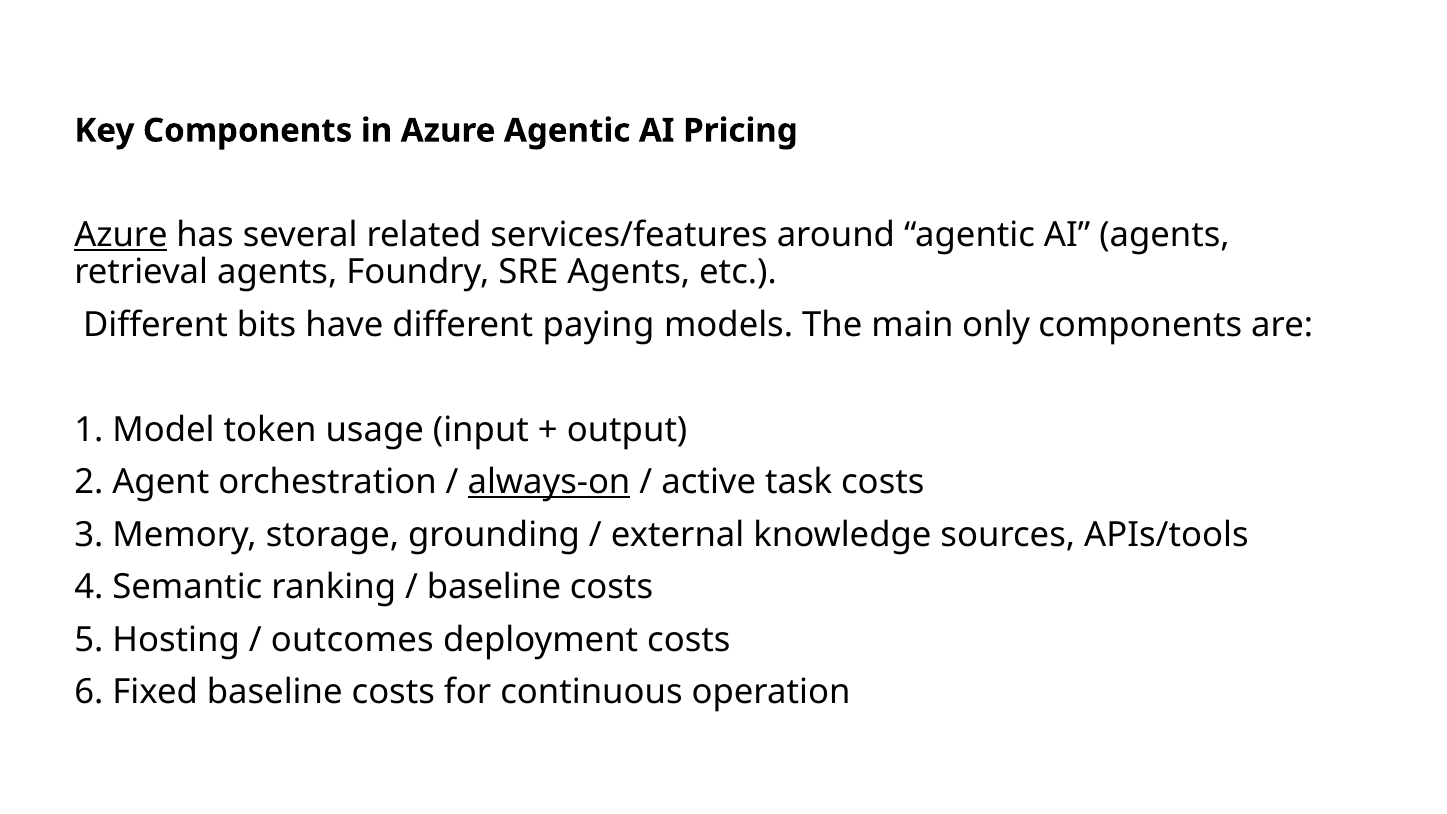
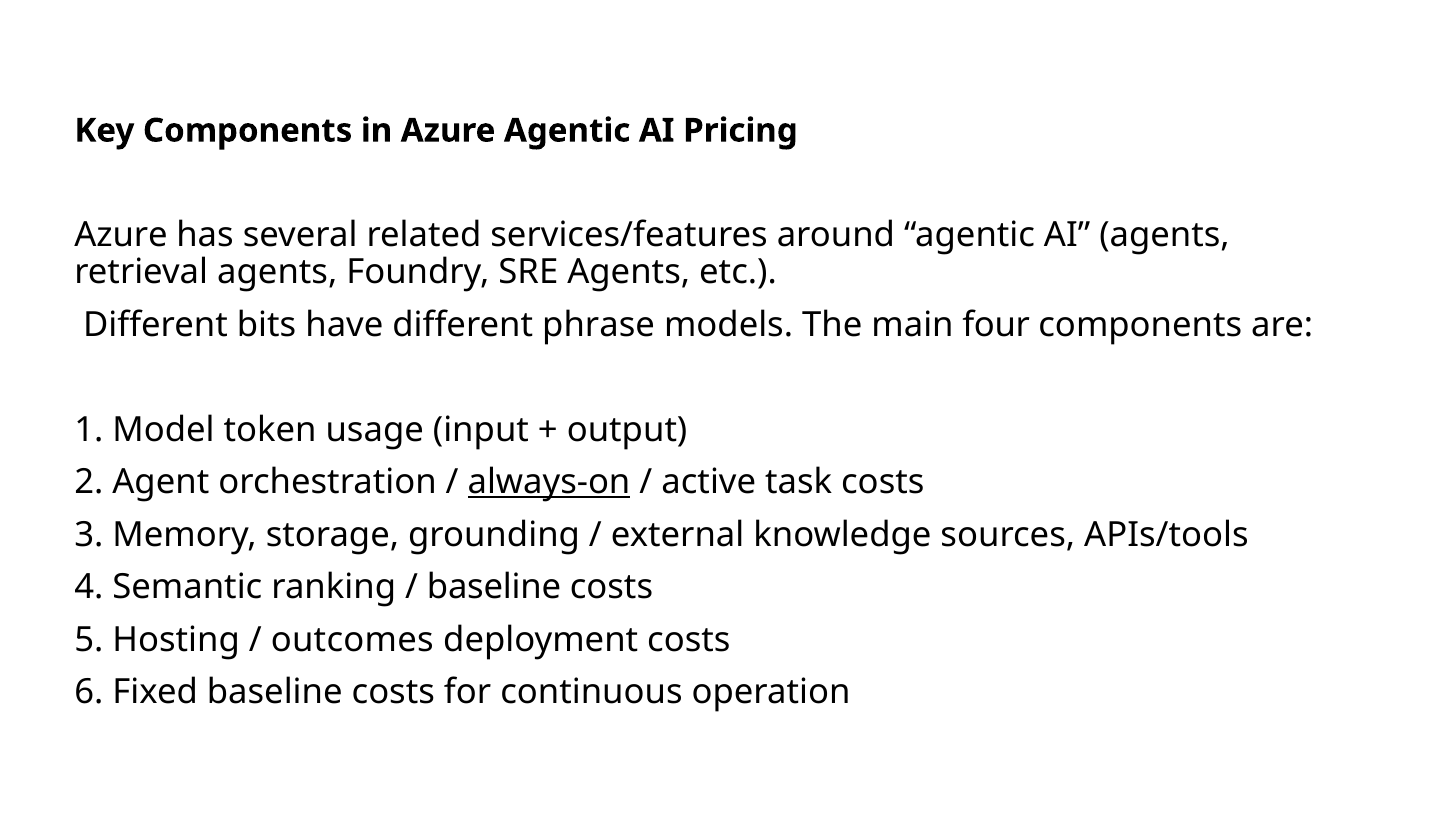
Azure underline: present -> none (121, 235)
paying: paying -> phrase (599, 325)
only: only -> four (996, 325)
